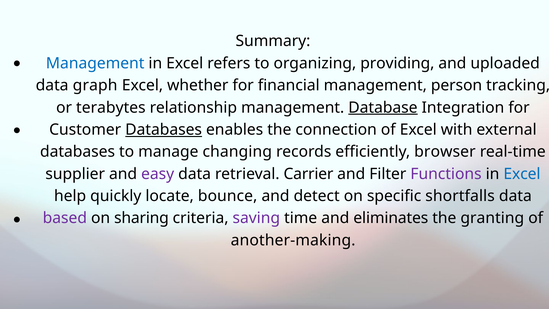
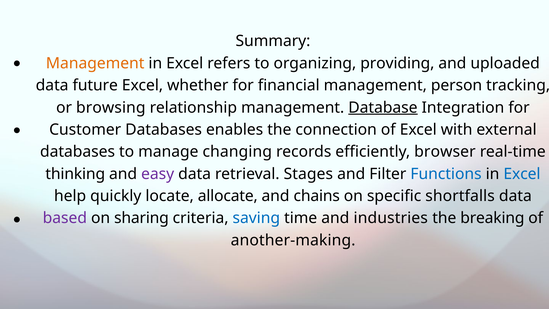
Management colour: blue -> orange (95, 63)
graph: graph -> future (95, 85)
terabytes: terabytes -> browsing (111, 107)
Databases underline: present -> none (164, 130)
supplier: supplier -> thinking (75, 174)
Carrier: Carrier -> Stages (308, 174)
Functions colour: purple -> blue (446, 174)
bounce: bounce -> allocate (228, 196)
detect: detect -> chains (317, 196)
saving colour: purple -> blue (256, 218)
eliminates: eliminates -> industries (391, 218)
granting: granting -> breaking (492, 218)
